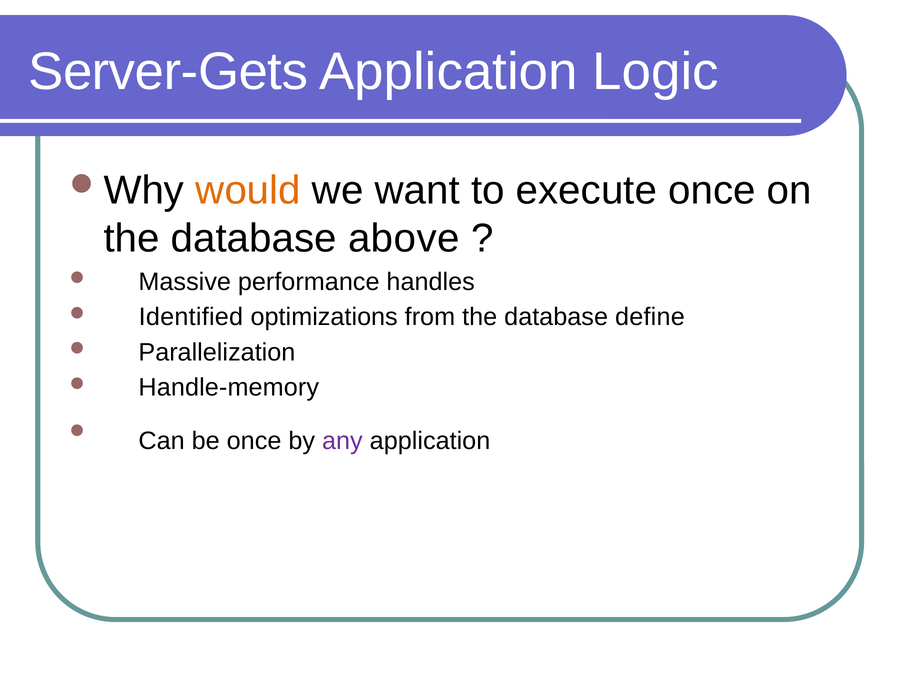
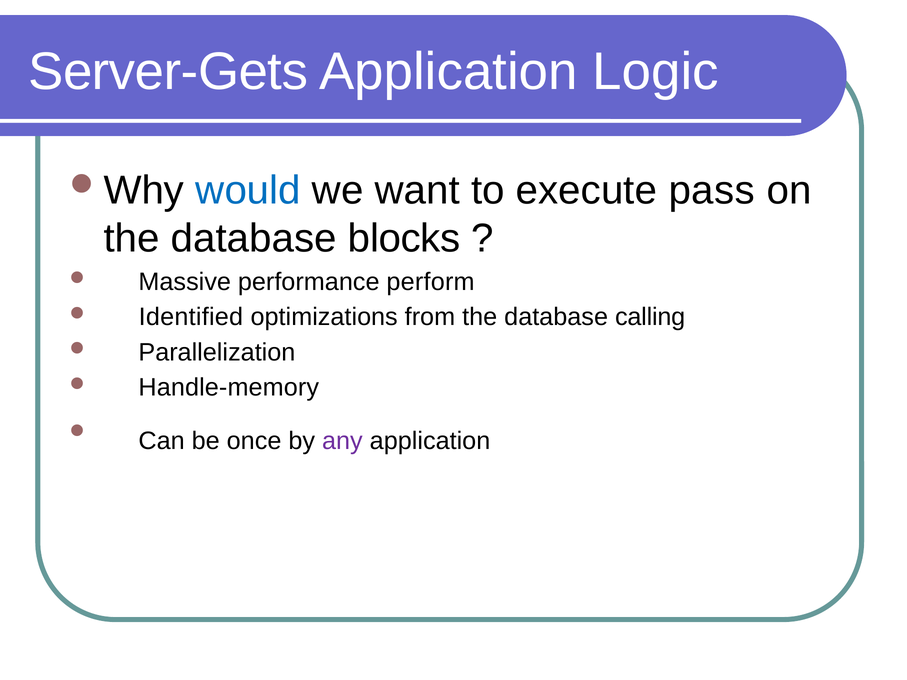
would colour: orange -> blue (248, 190)
execute once: once -> pass (712, 190)
above: above -> blocks (404, 239)
handles: handles -> perform (431, 282)
define: define -> calling (650, 317)
